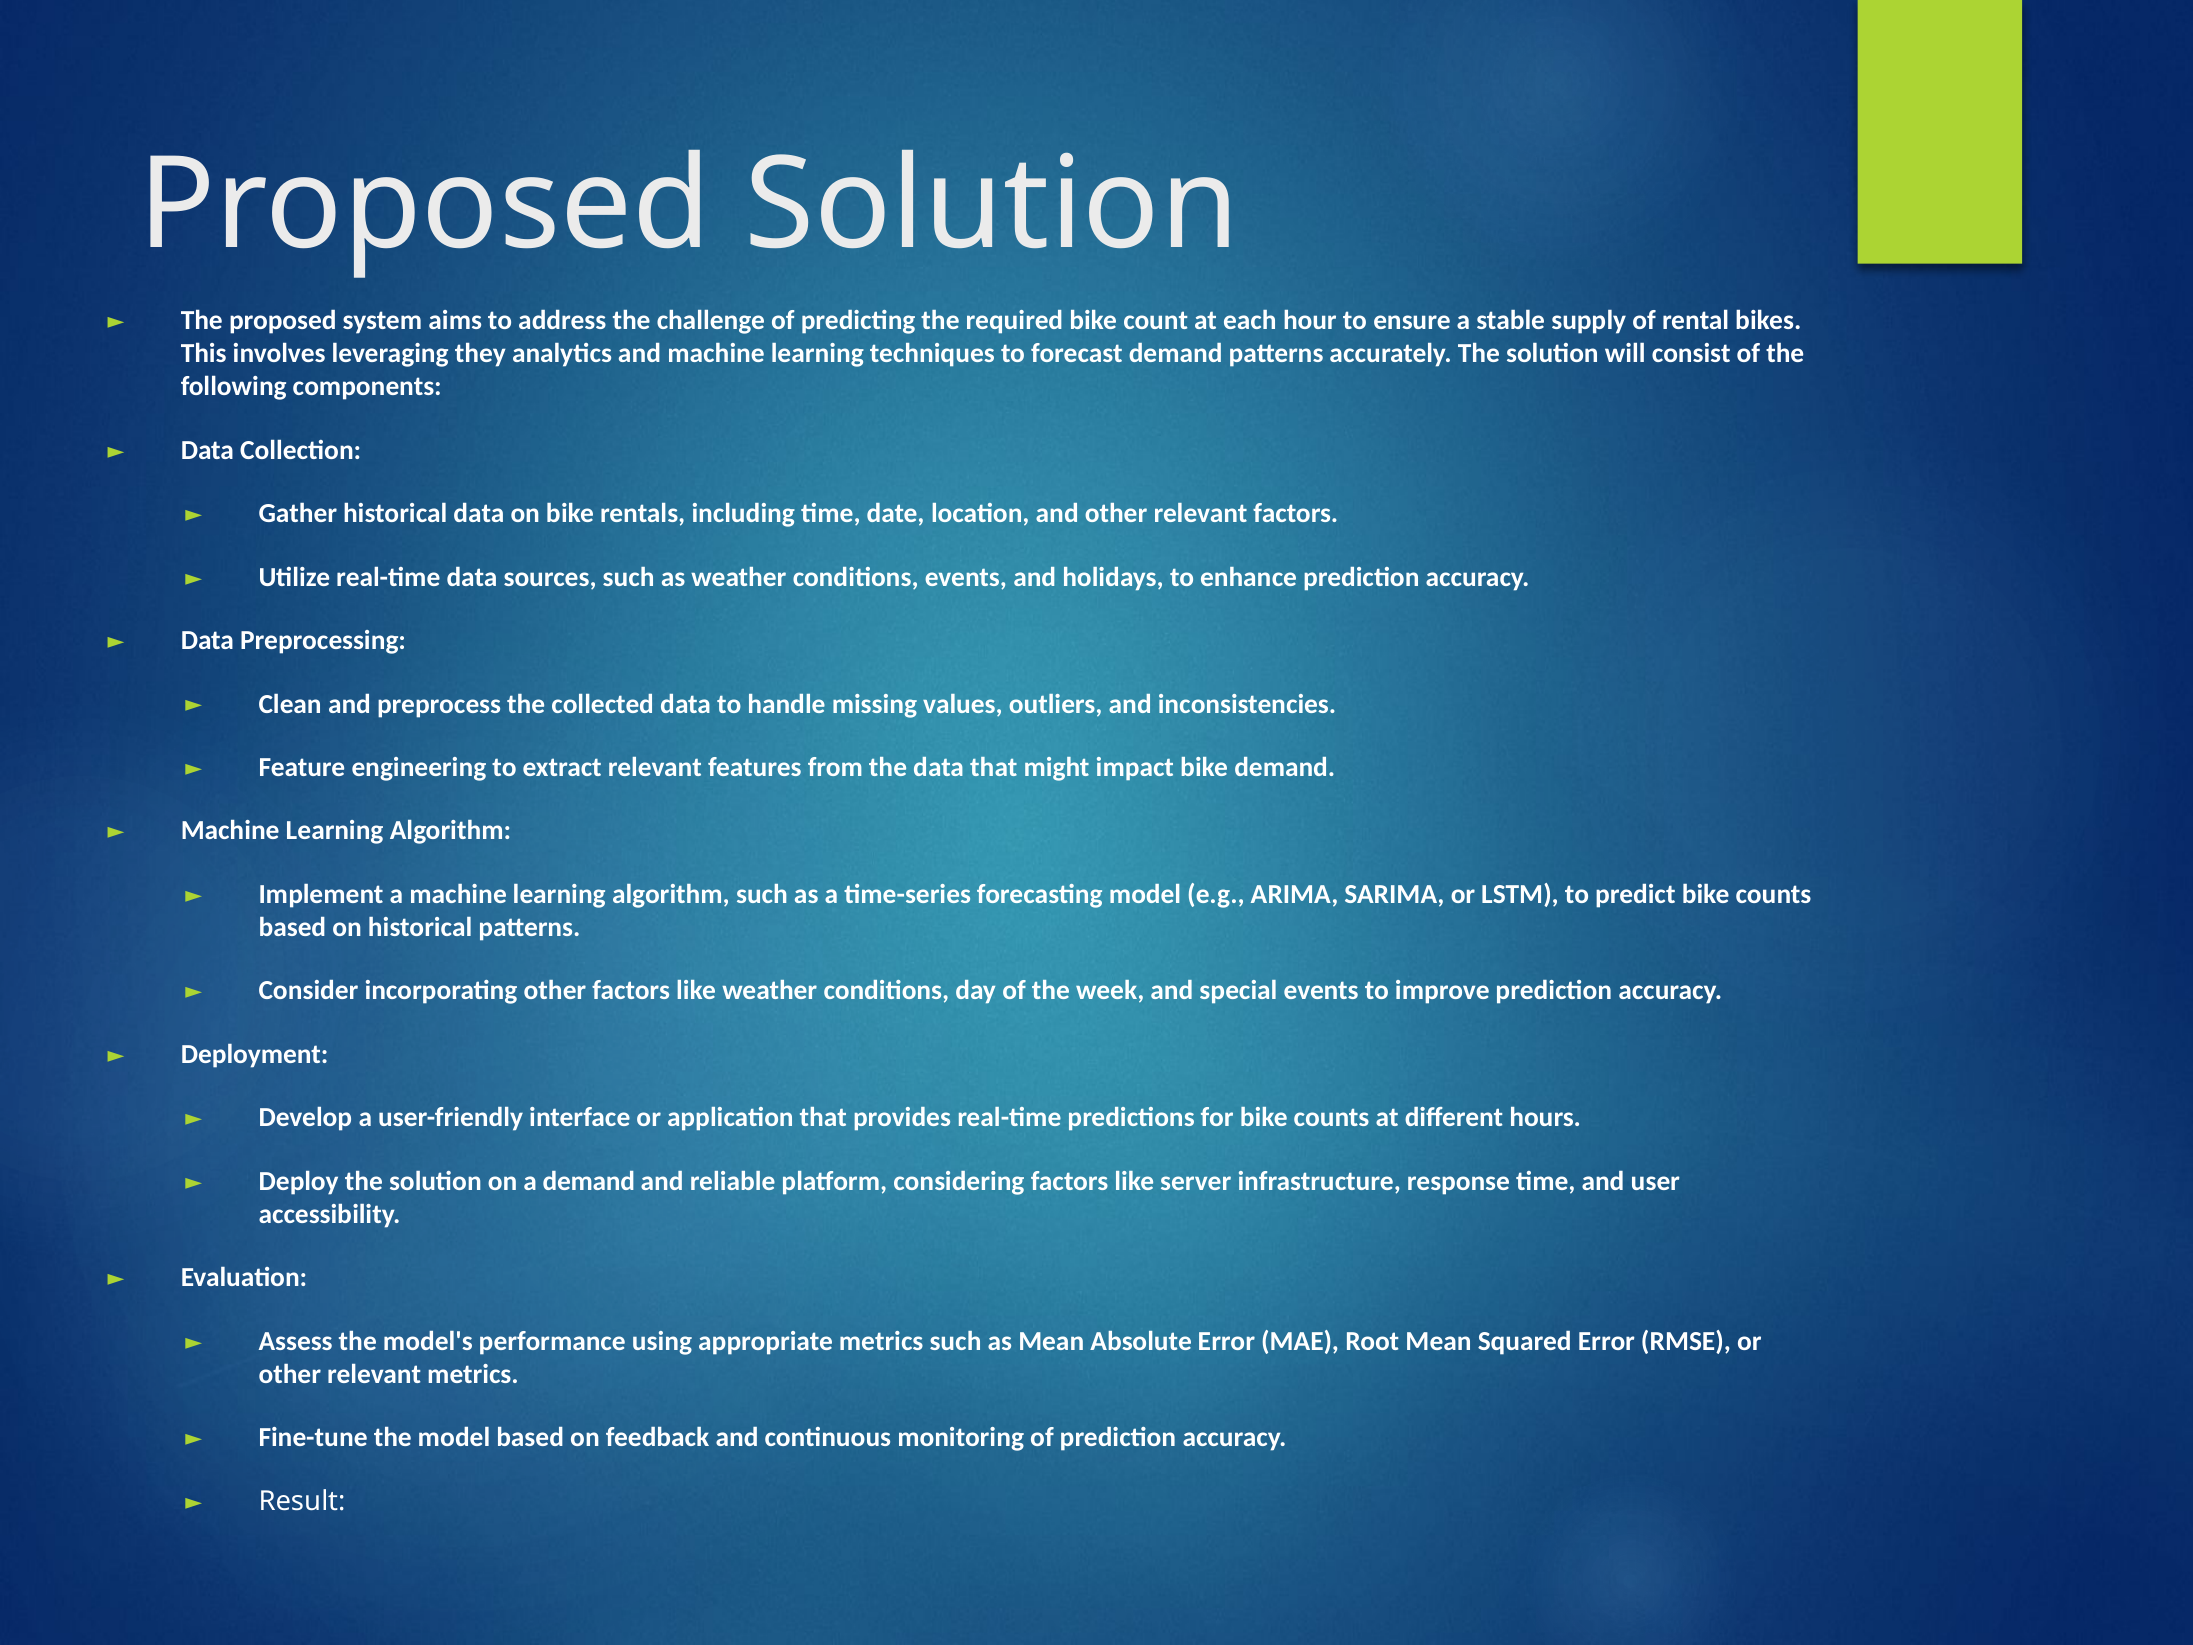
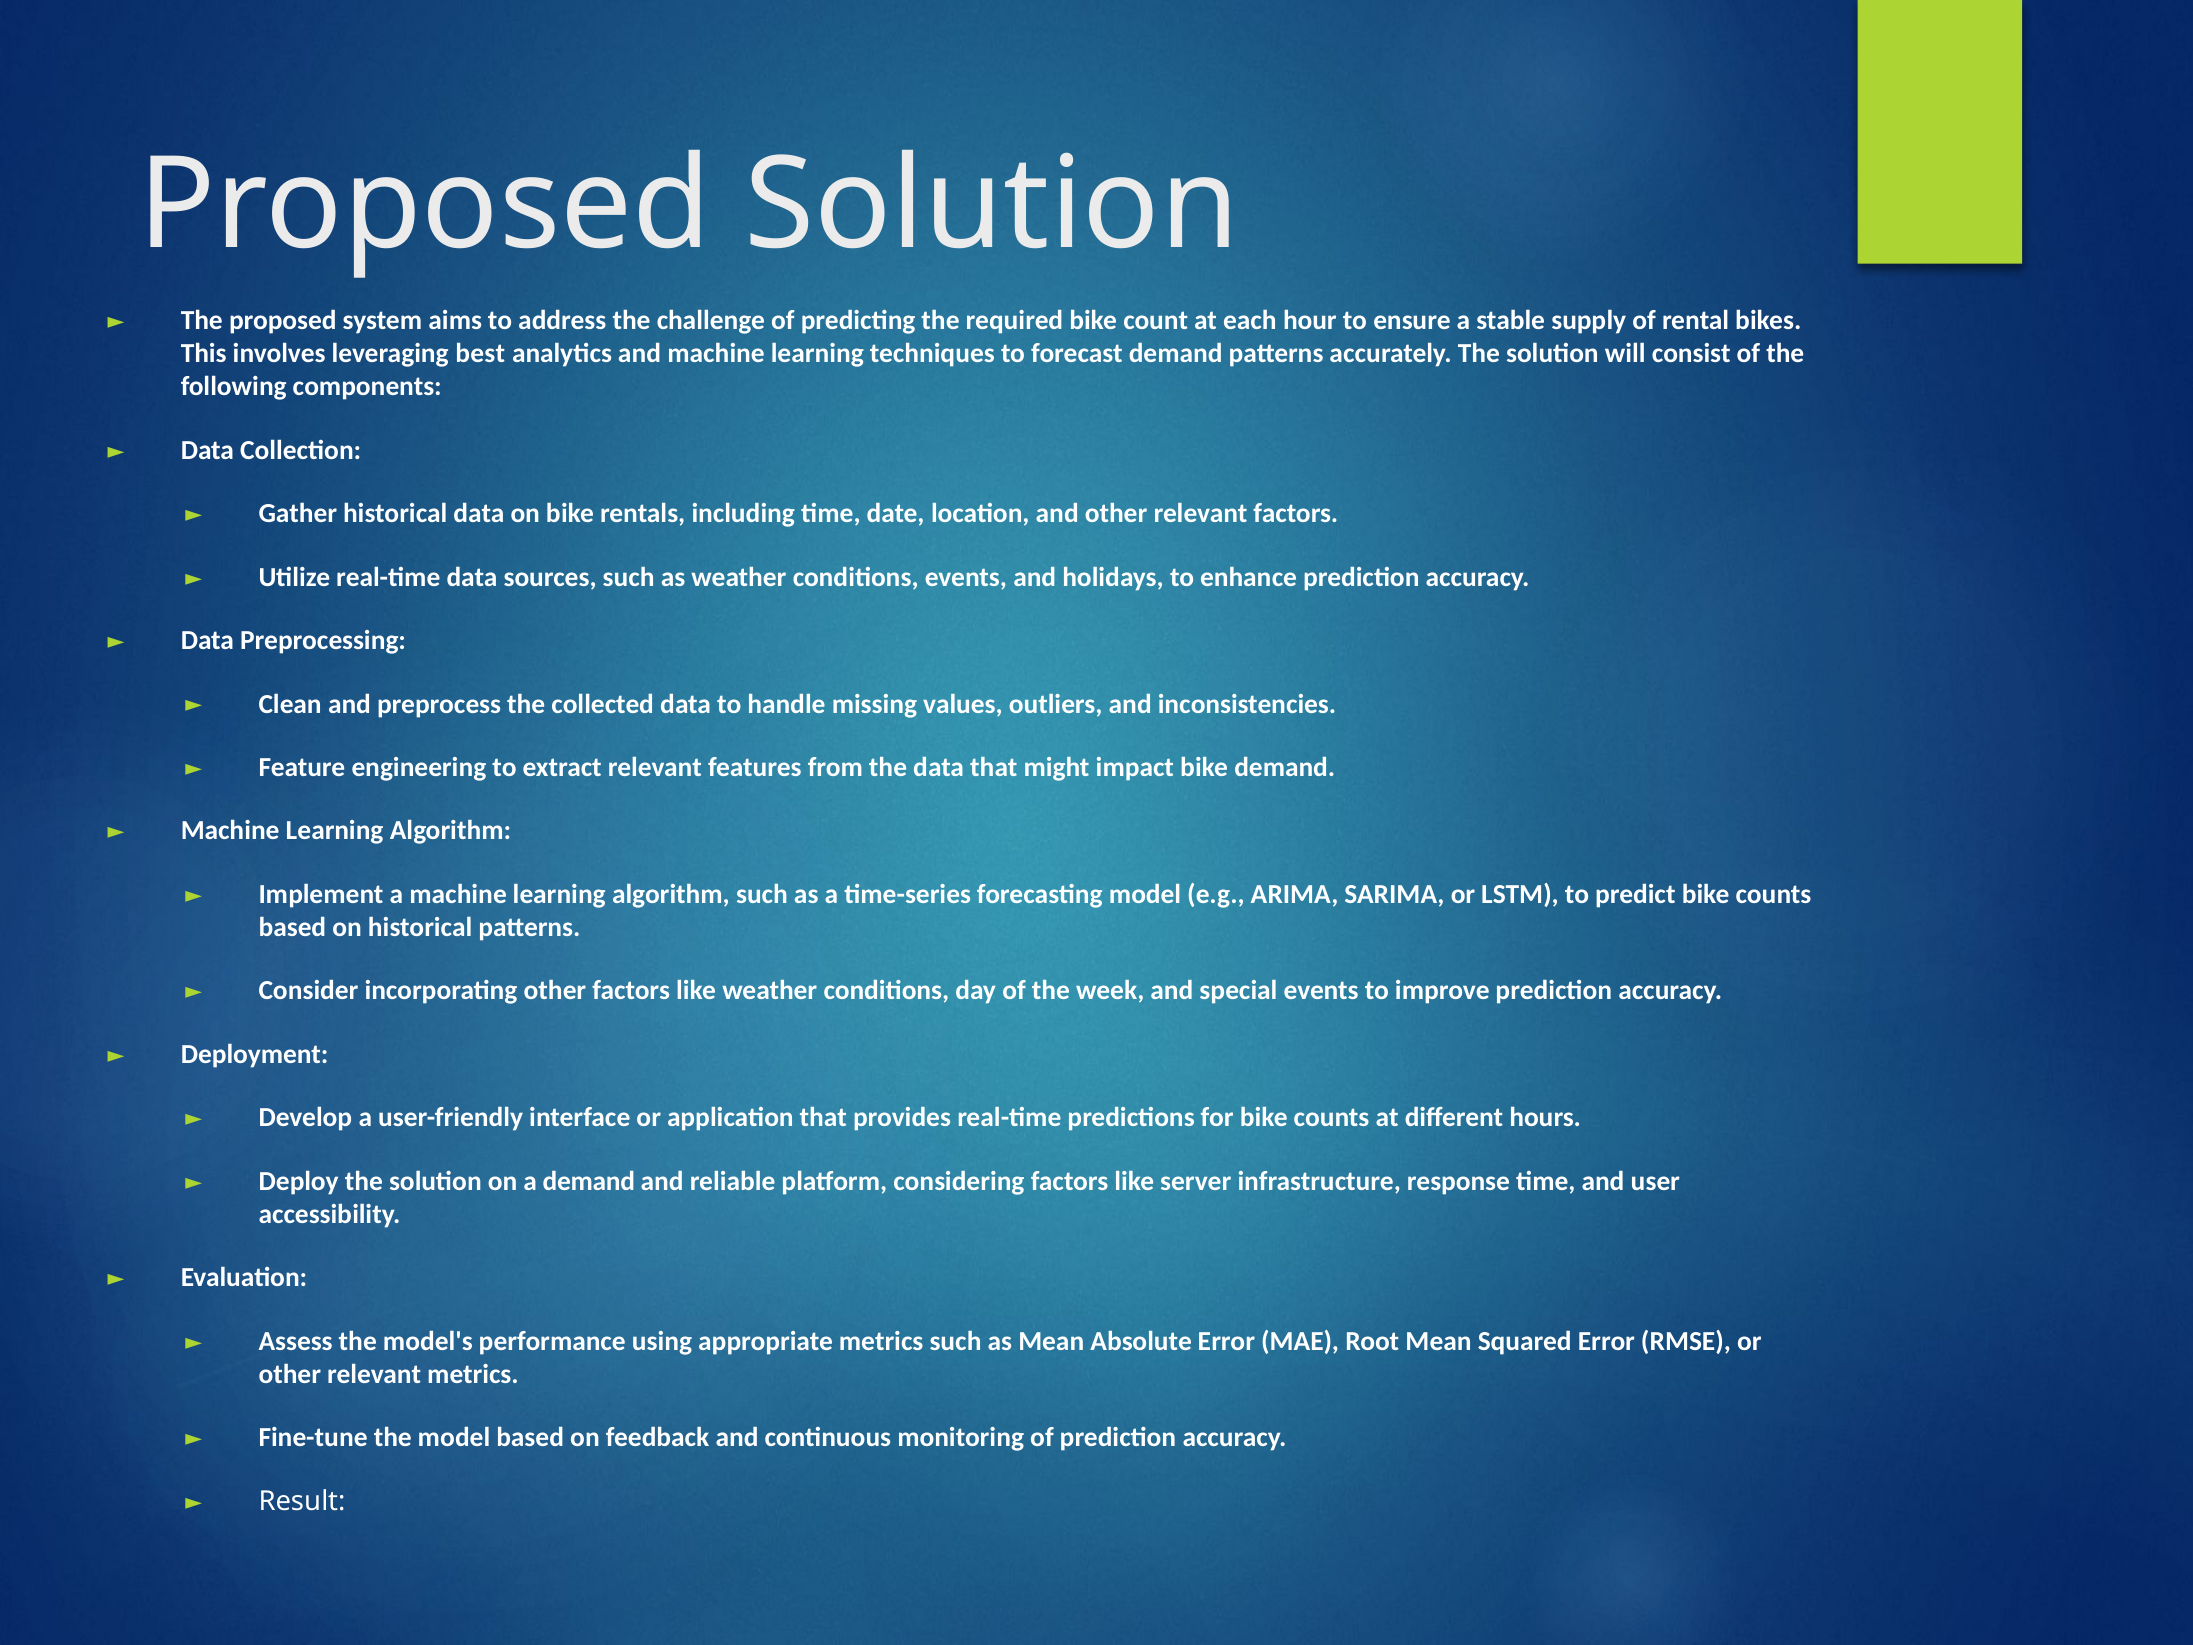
they: they -> best (480, 354)
